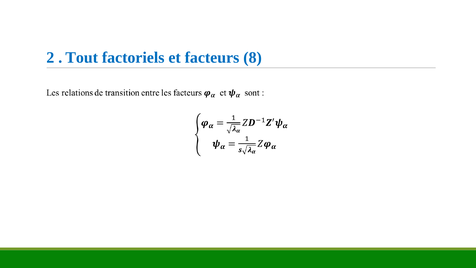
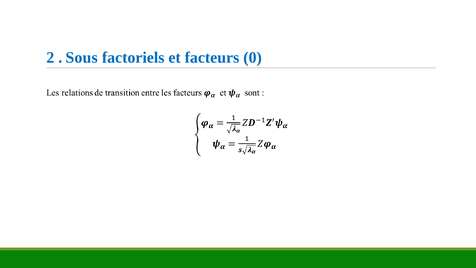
Tout: Tout -> Sous (82, 58)
8: 8 -> 0 (253, 58)
